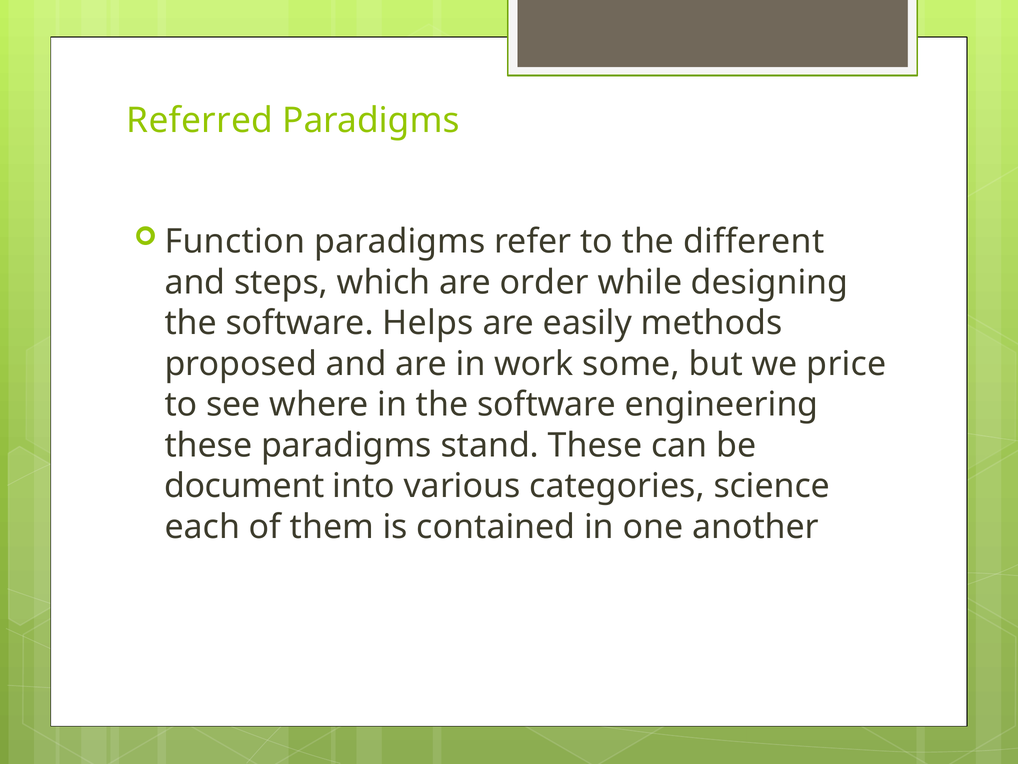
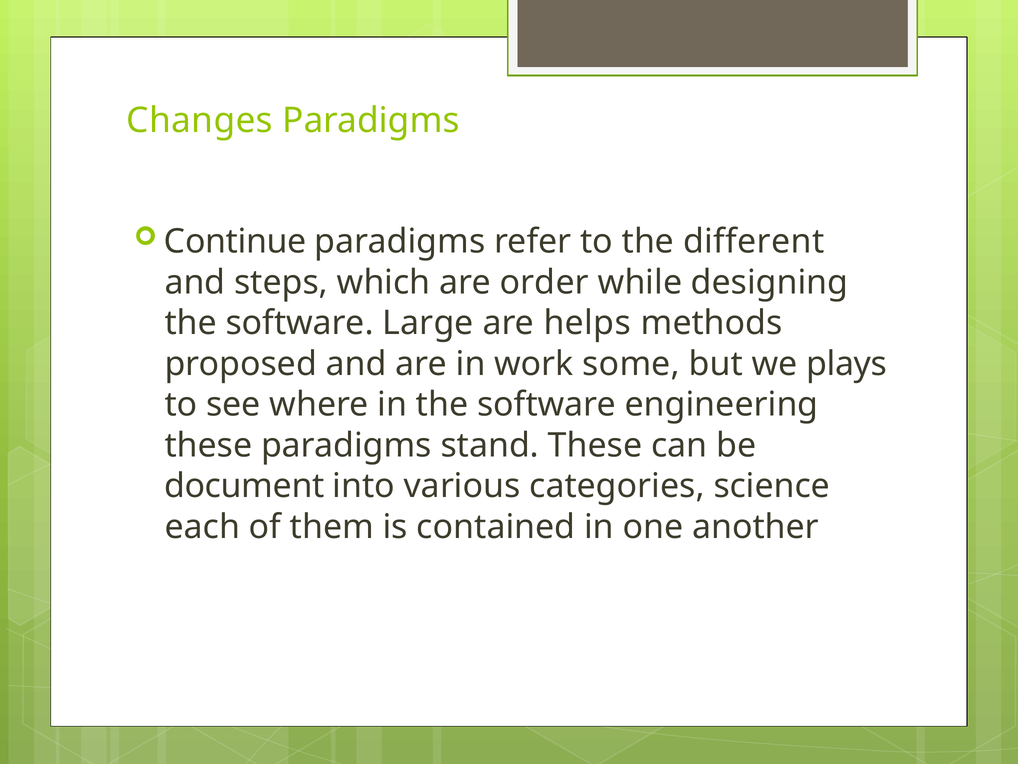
Referred: Referred -> Changes (200, 121)
Function: Function -> Continue (235, 242)
Helps: Helps -> Large (428, 323)
easily: easily -> helps (587, 323)
price: price -> plays (847, 364)
